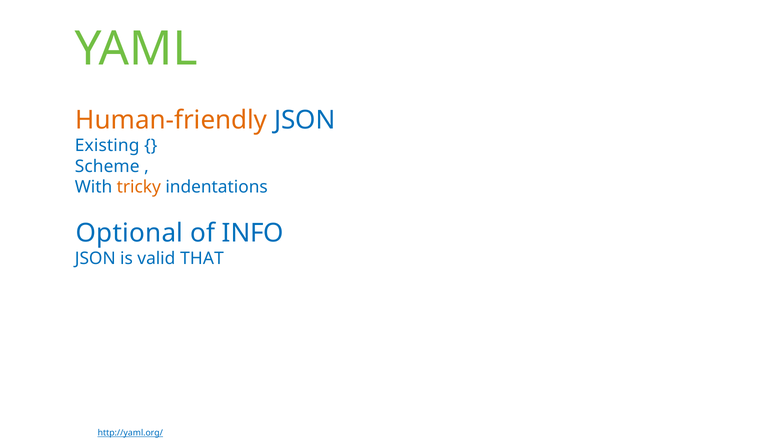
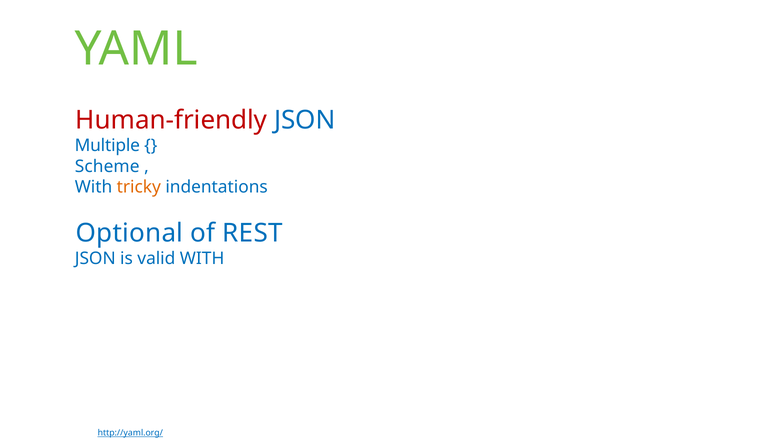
Human-friendly colour: orange -> red (171, 120)
Existing: Existing -> Multiple (107, 146)
INFO: INFO -> REST (253, 233)
valid THAT: THAT -> WITH (202, 259)
